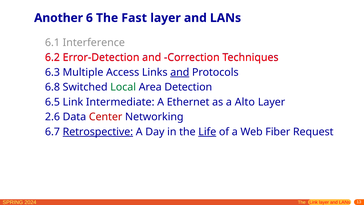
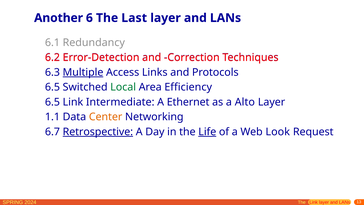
Fast: Fast -> Last (134, 18)
Interference: Interference -> Redundancy (94, 43)
Multiple underline: none -> present (83, 72)
and underline: present -> none (180, 72)
6.8: 6.8 -> 6.5 (52, 87)
Detection: Detection -> Efficiency (188, 87)
2.6: 2.6 -> 1.1 (52, 117)
Center colour: red -> orange (106, 117)
Fiber: Fiber -> Look (278, 132)
